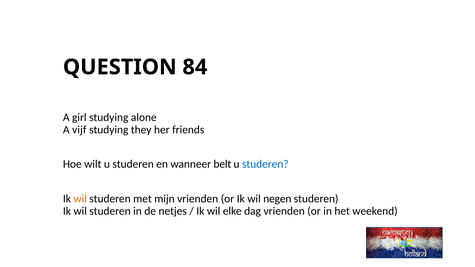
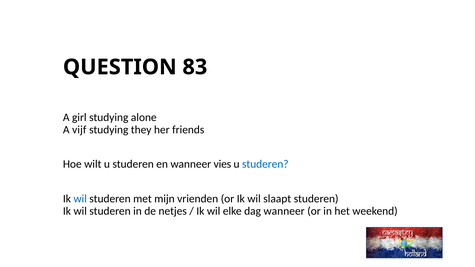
84: 84 -> 83 (195, 67)
belt: belt -> vies (222, 164)
wil colour: orange -> blue (80, 199)
negen: negen -> slaapt (277, 199)
dag vrienden: vrienden -> wanneer (284, 211)
